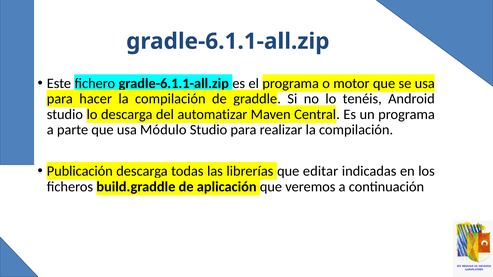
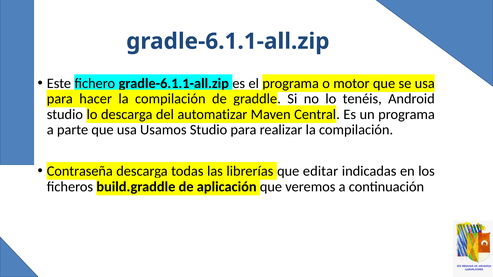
Módulo: Módulo -> Usamos (163, 130)
Publicación: Publicación -> Contraseña (80, 171)
